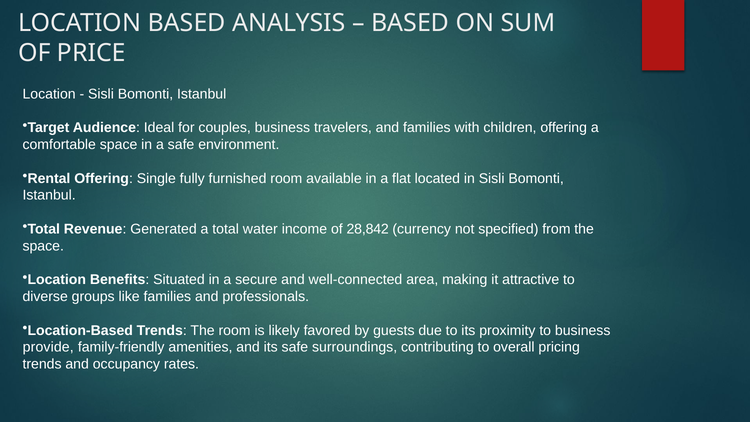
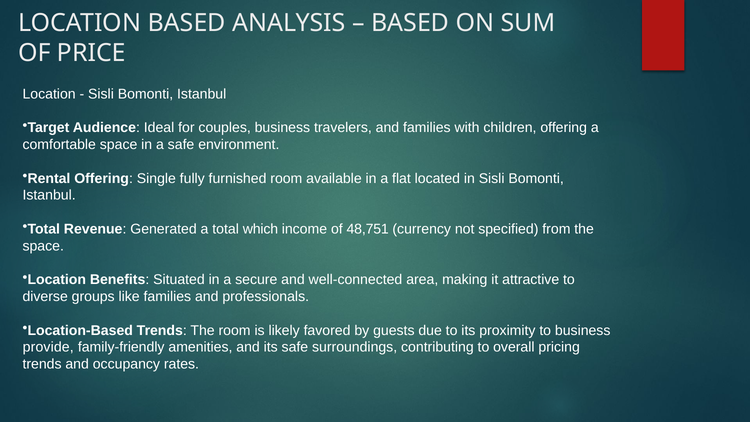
water: water -> which (260, 229)
28,842: 28,842 -> 48,751 (368, 229)
